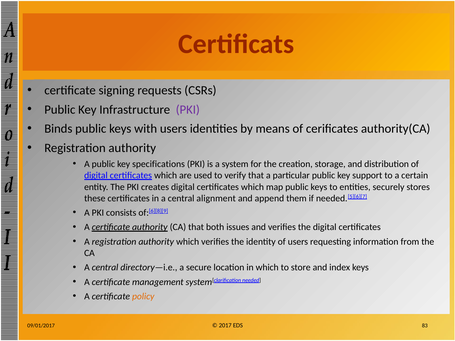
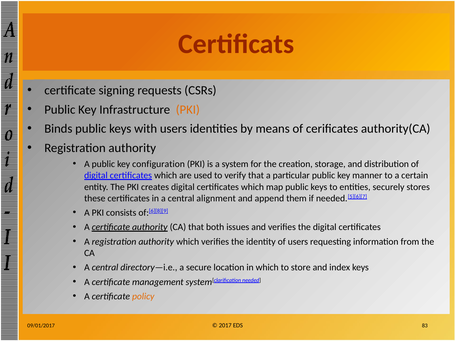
PKI colour: purple -> orange (188, 110)
specifications: specifications -> configuration (159, 164)
support: support -> manner (367, 175)
